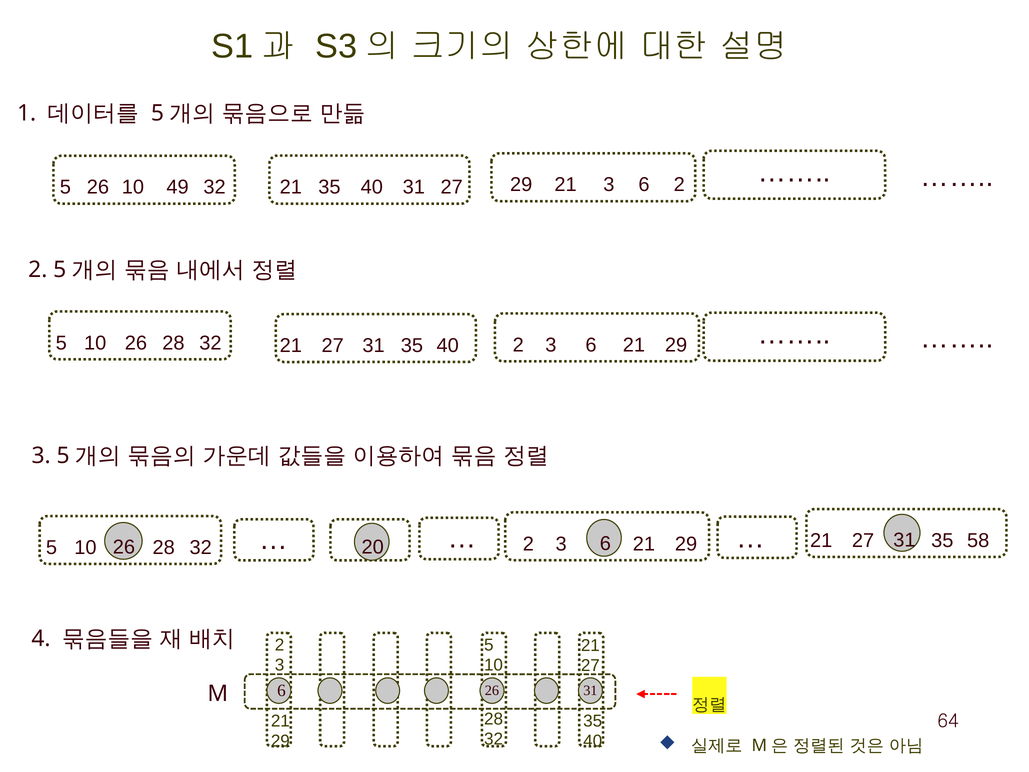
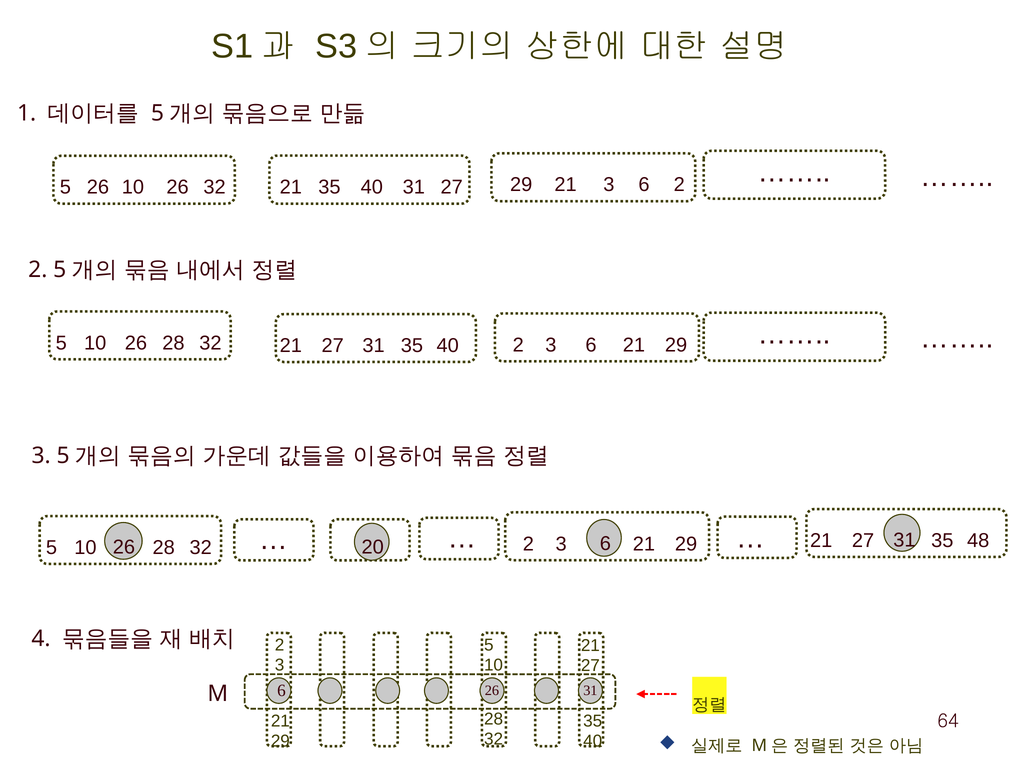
26 49: 49 -> 26 (178, 187)
58: 58 -> 48 (978, 541)
